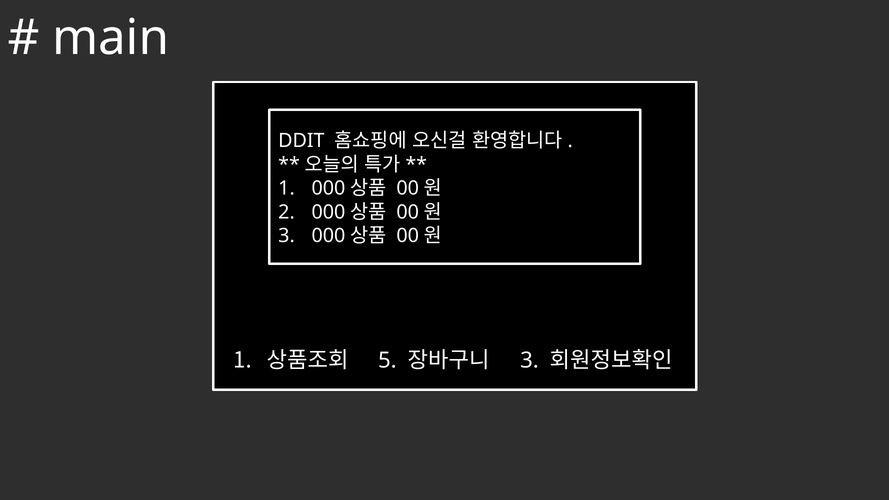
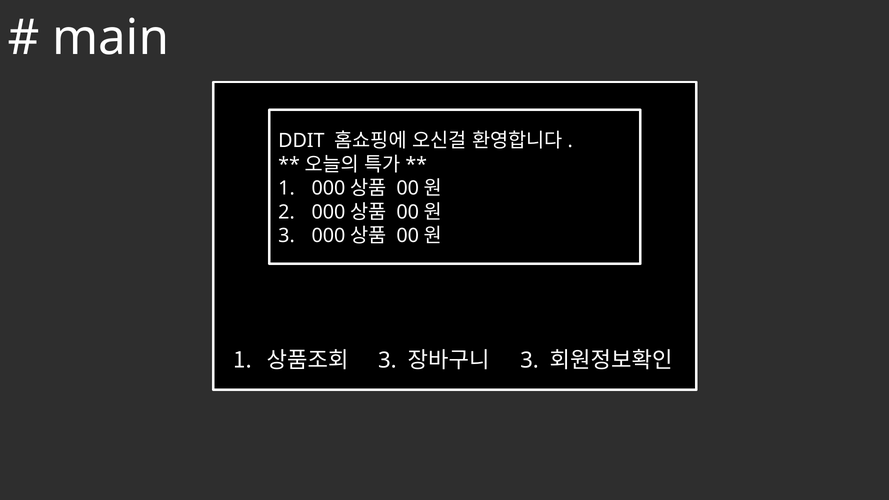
5: 5 -> 3 (387, 360)
